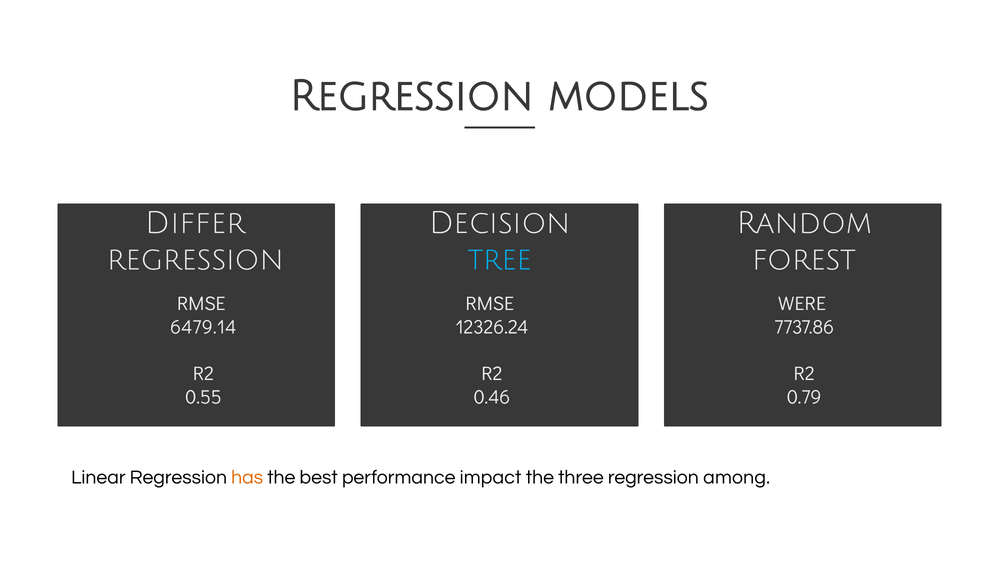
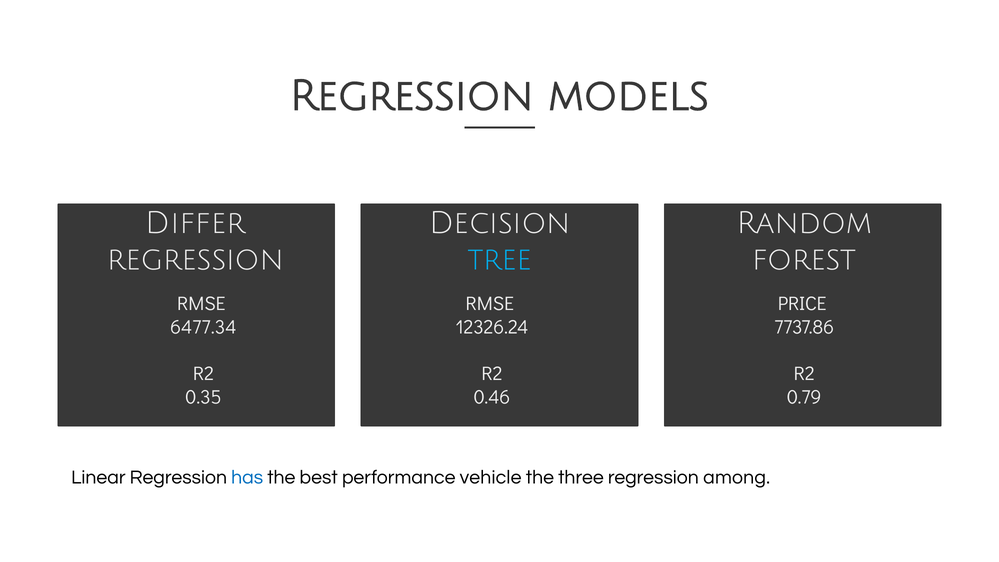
WERE: WERE -> PRICE (802, 304)
6479.14: 6479.14 -> 6477.34 (203, 327)
0.55: 0.55 -> 0.35 (203, 397)
has colour: orange -> blue (247, 477)
impact: impact -> vehicle (491, 477)
